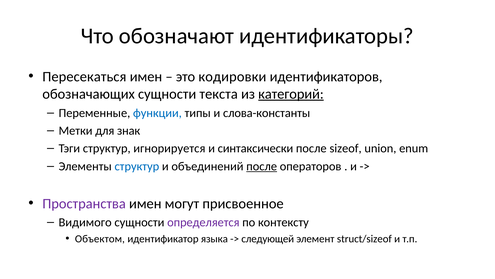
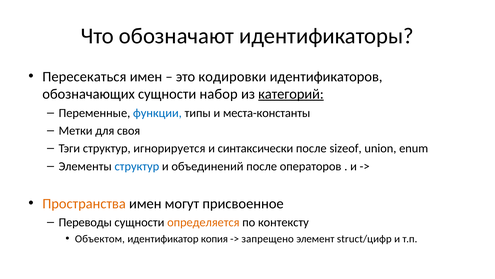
текста: текста -> набор (219, 94)
слова-константы: слова-константы -> места-константы (267, 113)
знак: знак -> своя (129, 130)
после underline: present -> none (262, 166)
Пространства colour: purple -> orange (84, 203)
Видимого: Видимого -> Переводы (85, 222)
определяется colour: purple -> orange (203, 222)
языка: языка -> копия (214, 238)
следующей: следующей -> запрещено (268, 238)
struct/sizeof: struct/sizeof -> struct/цифр (364, 238)
